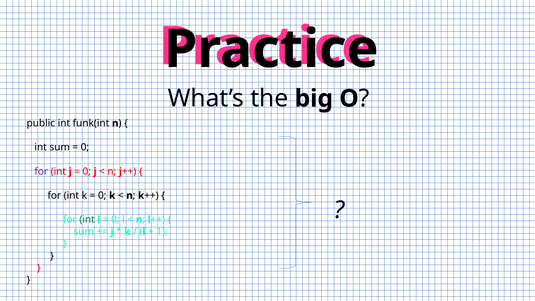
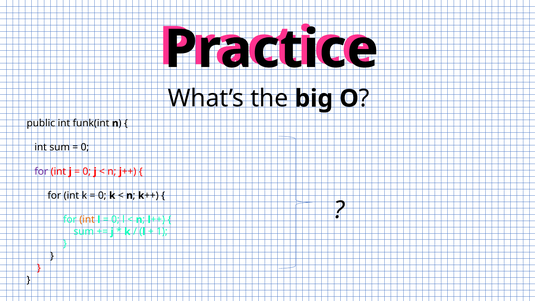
int colour: green -> orange (87, 220)
